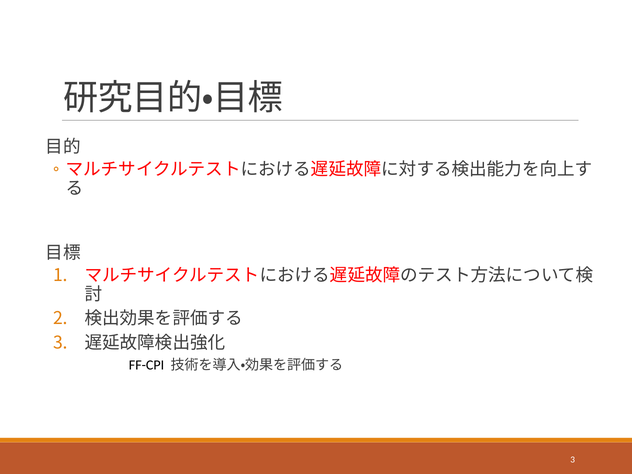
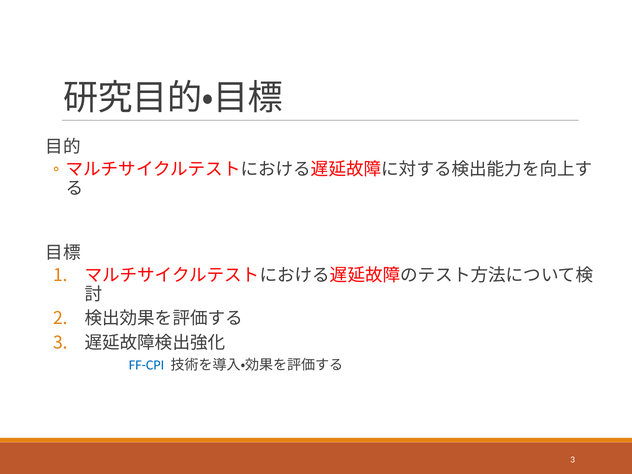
FF-CPI colour: black -> blue (147, 365)
